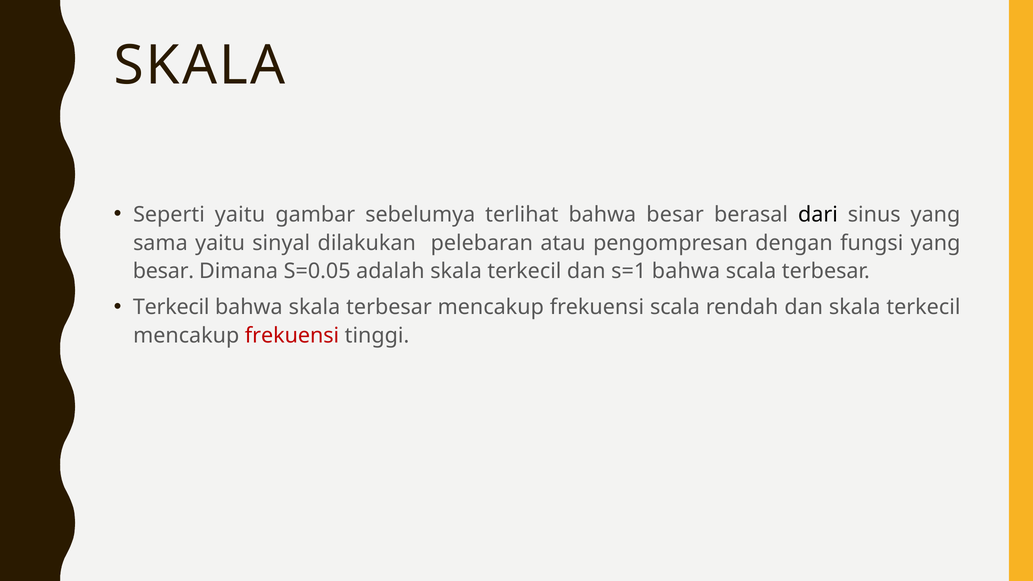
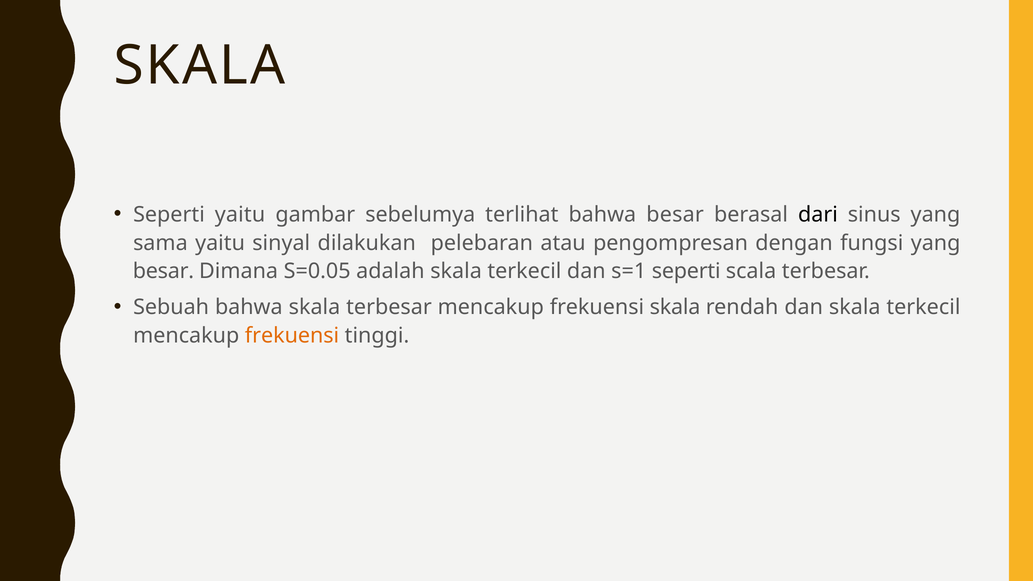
s=1 bahwa: bahwa -> seperti (686, 271)
Terkecil: Terkecil -> Sebuah (171, 307)
frekuensi scala: scala -> skala (675, 307)
frekuensi colour: red -> orange (292, 336)
